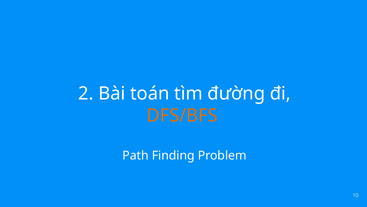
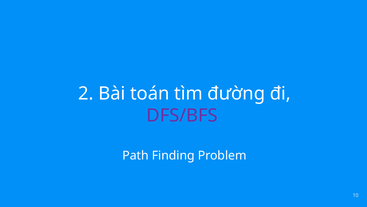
DFS/BFS colour: orange -> purple (182, 115)
